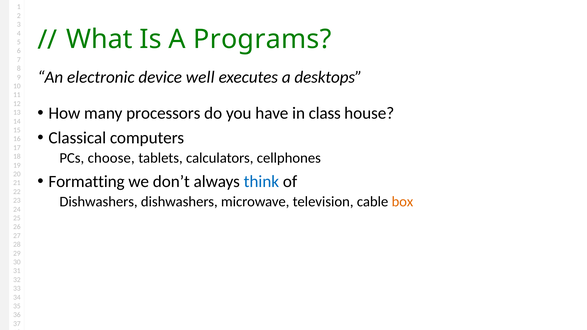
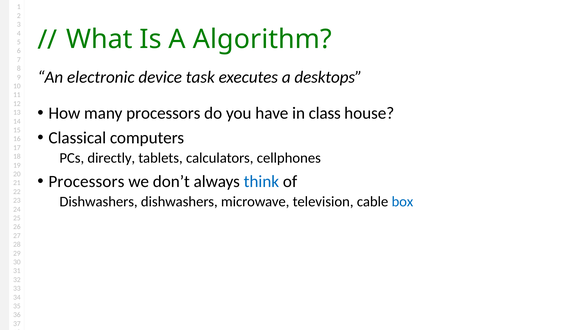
Programs: Programs -> Algorithm (262, 39)
well: well -> task (200, 77)
choose: choose -> directly (111, 158)
Formatting: Formatting -> Processors (86, 182)
box colour: orange -> blue (402, 202)
